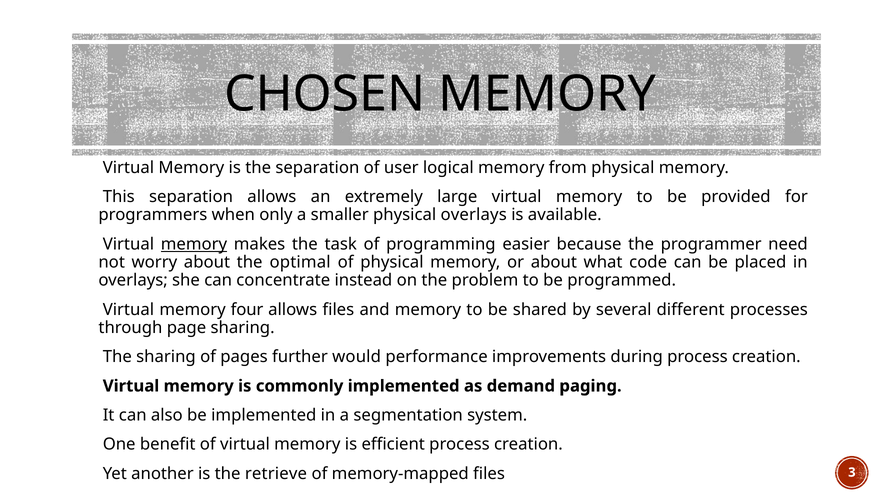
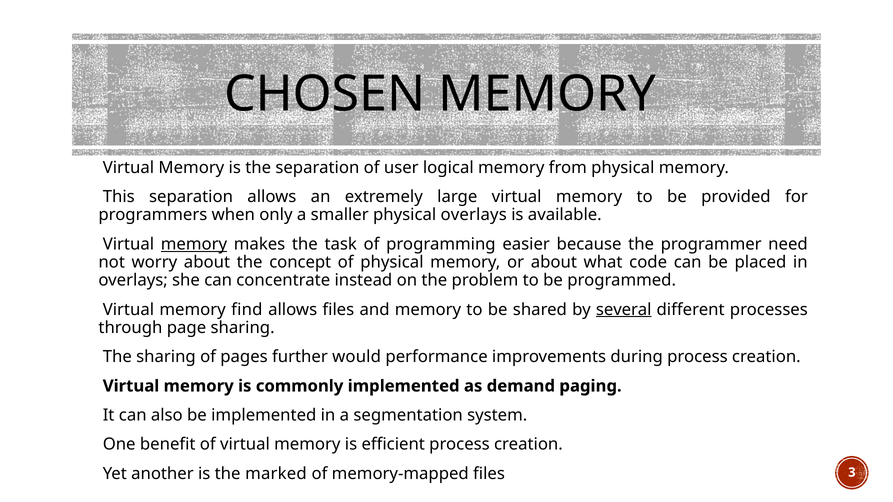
optimal: optimal -> concept (300, 262)
four: four -> find (247, 310)
several underline: none -> present (624, 310)
retrieve: retrieve -> marked (276, 474)
